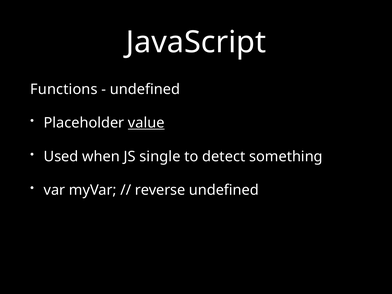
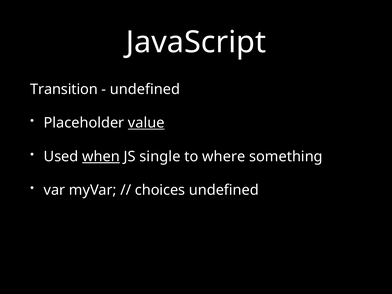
Functions: Functions -> Transition (64, 89)
when underline: none -> present (101, 156)
detect: detect -> where (224, 156)
reverse: reverse -> choices (160, 190)
